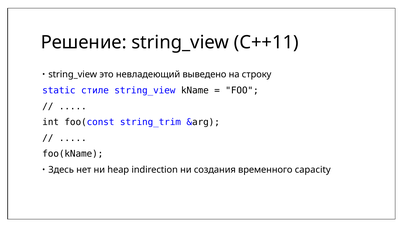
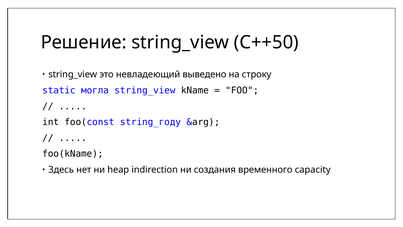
C++11: C++11 -> C++50 (266, 42)
стиле: стиле -> могла (95, 90)
string_trim: string_trim -> string_году (150, 122)
